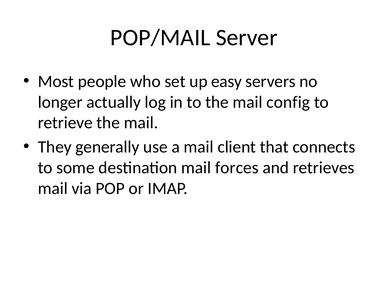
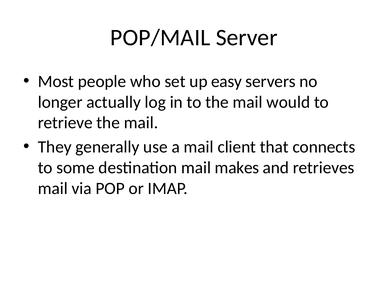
config: config -> would (288, 102)
forces: forces -> makes (237, 168)
